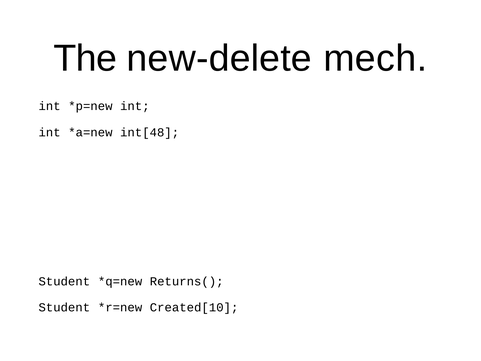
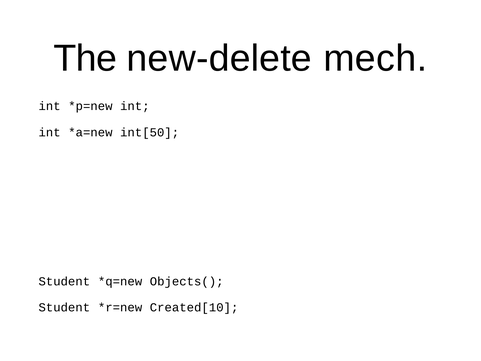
int[48: int[48 -> int[50 (150, 132)
Returns(: Returns( -> Objects( (187, 281)
